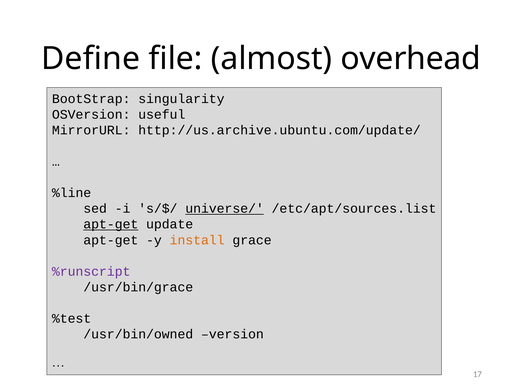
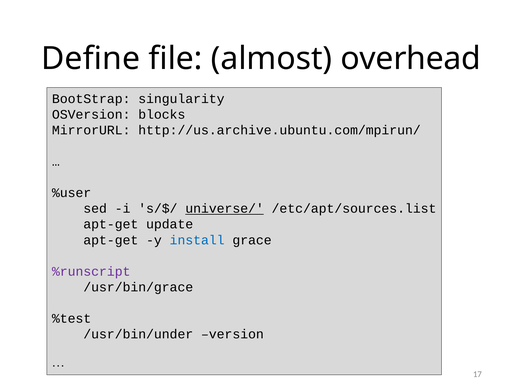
useful: useful -> blocks (162, 115)
http://us.archive.ubuntu.com/update/: http://us.archive.ubuntu.com/update/ -> http://us.archive.ubuntu.com/mpirun/ (279, 130)
%line: %line -> %user (72, 193)
apt-get underline: present -> none (111, 224)
install colour: orange -> blue (197, 240)
/usr/bin/owned: /usr/bin/owned -> /usr/bin/under (138, 334)
